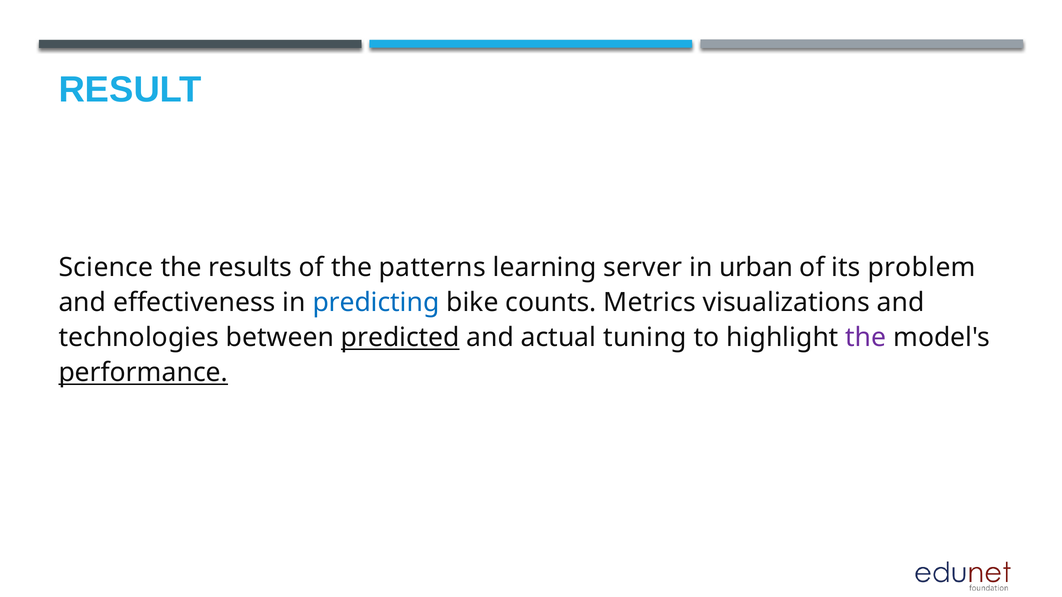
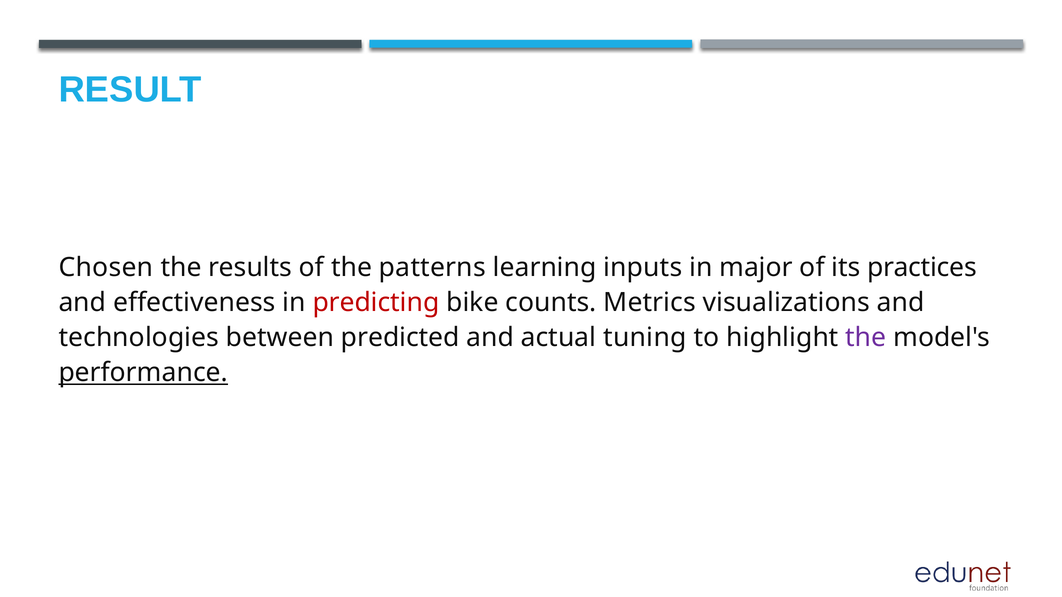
Science: Science -> Chosen (106, 268)
server: server -> inputs (643, 268)
urban: urban -> major (756, 268)
problem: problem -> practices (922, 268)
predicting colour: blue -> red (376, 303)
predicted underline: present -> none (400, 338)
